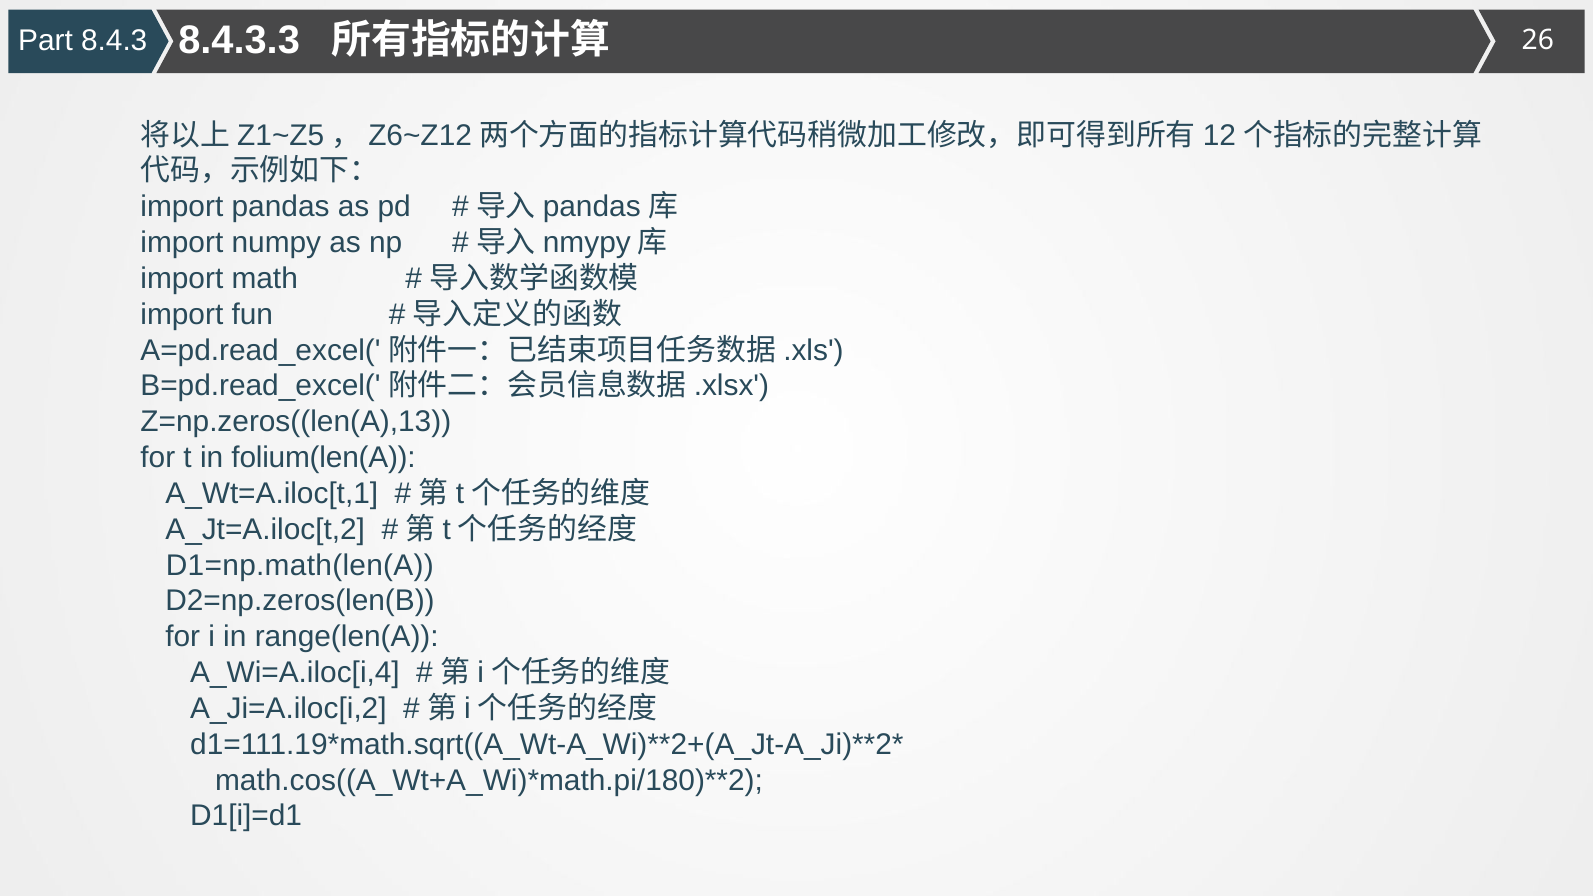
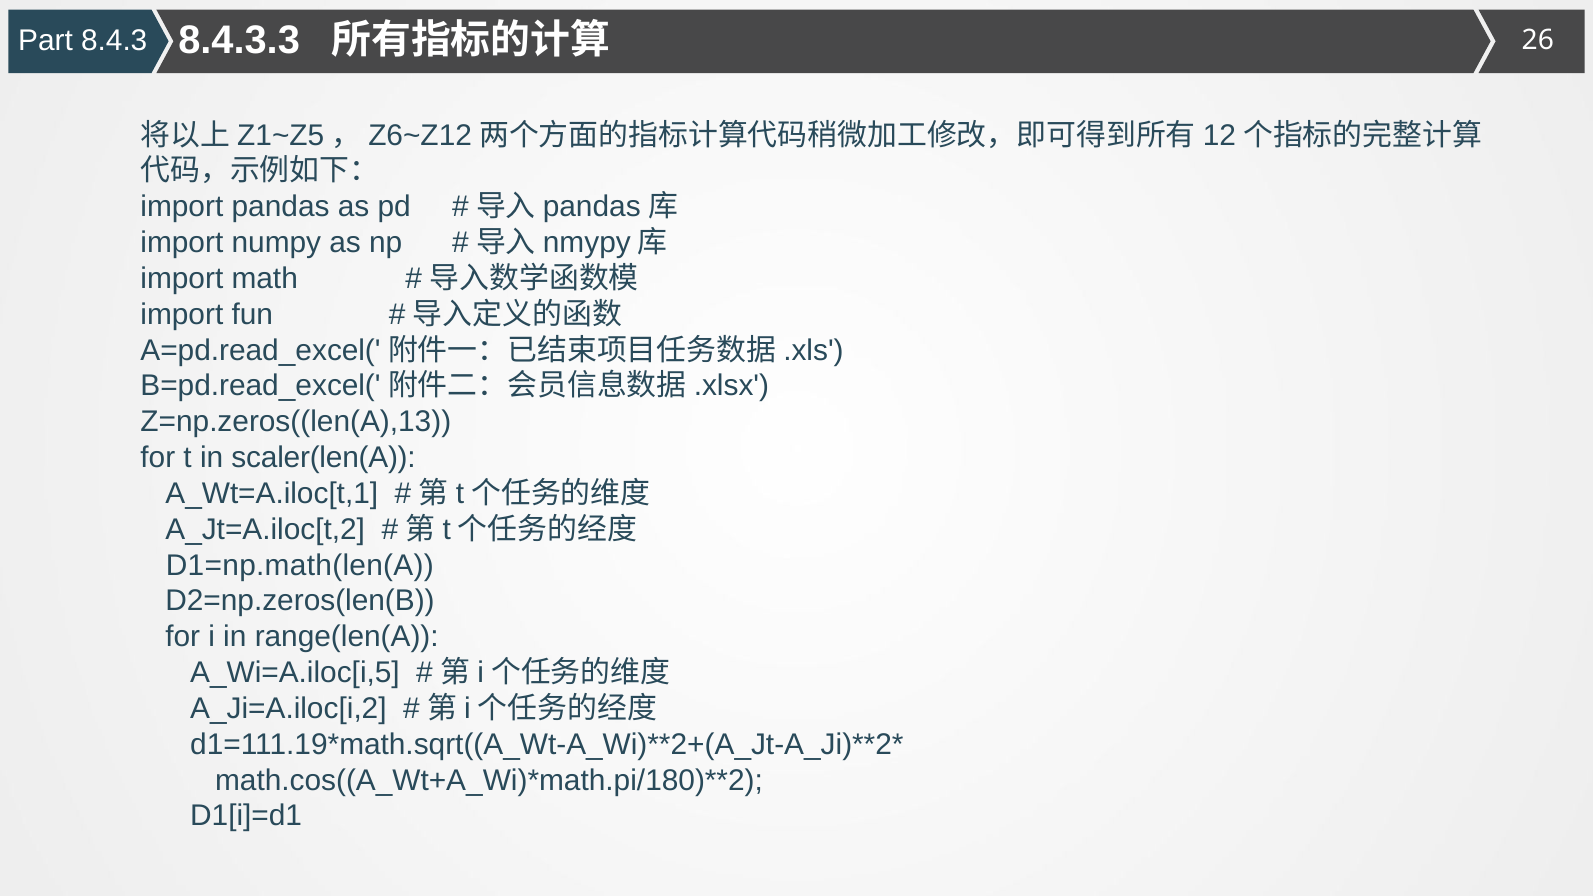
folium(len(A: folium(len(A -> scaler(len(A (324, 458)
A_Wi=A.iloc[i,4: A_Wi=A.iloc[i,4 -> A_Wi=A.iloc[i,5 (295, 673)
